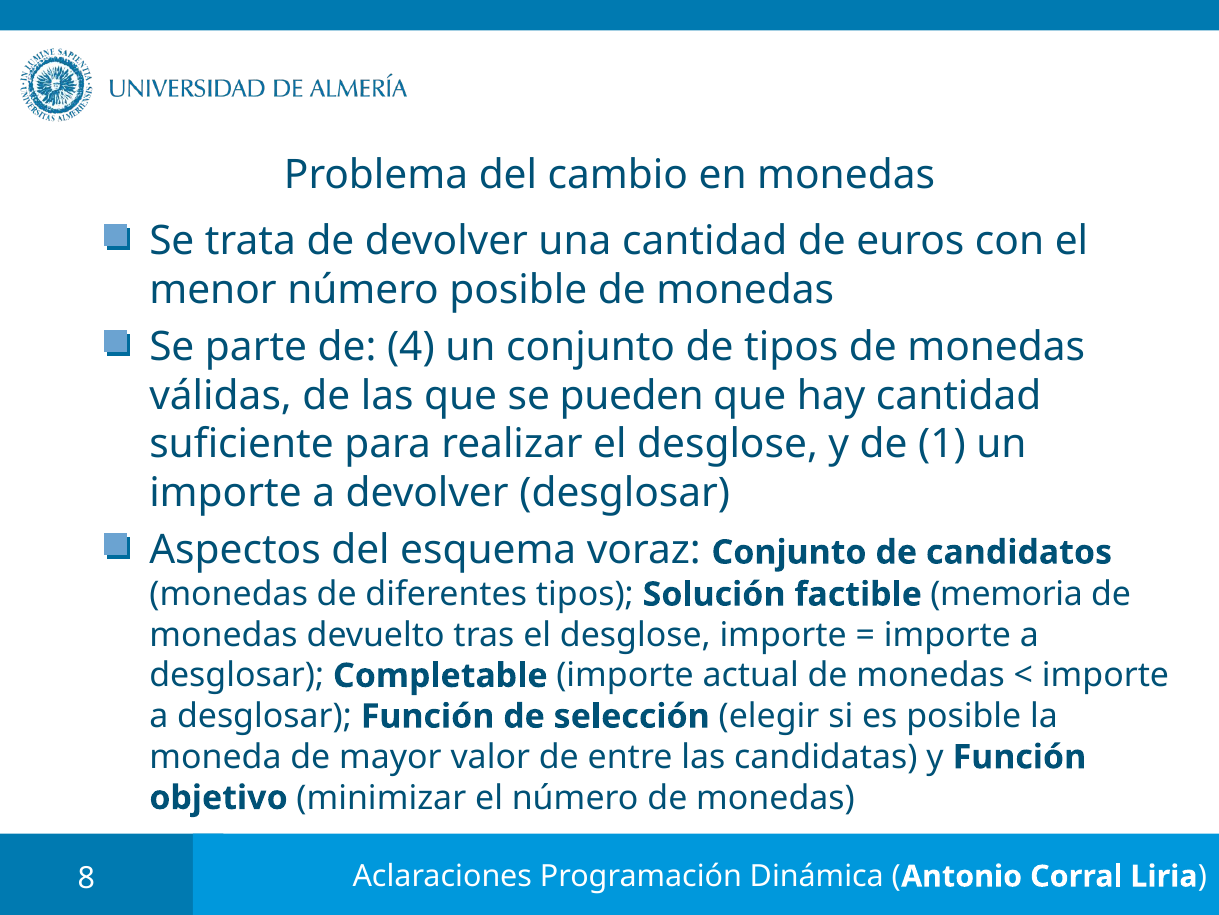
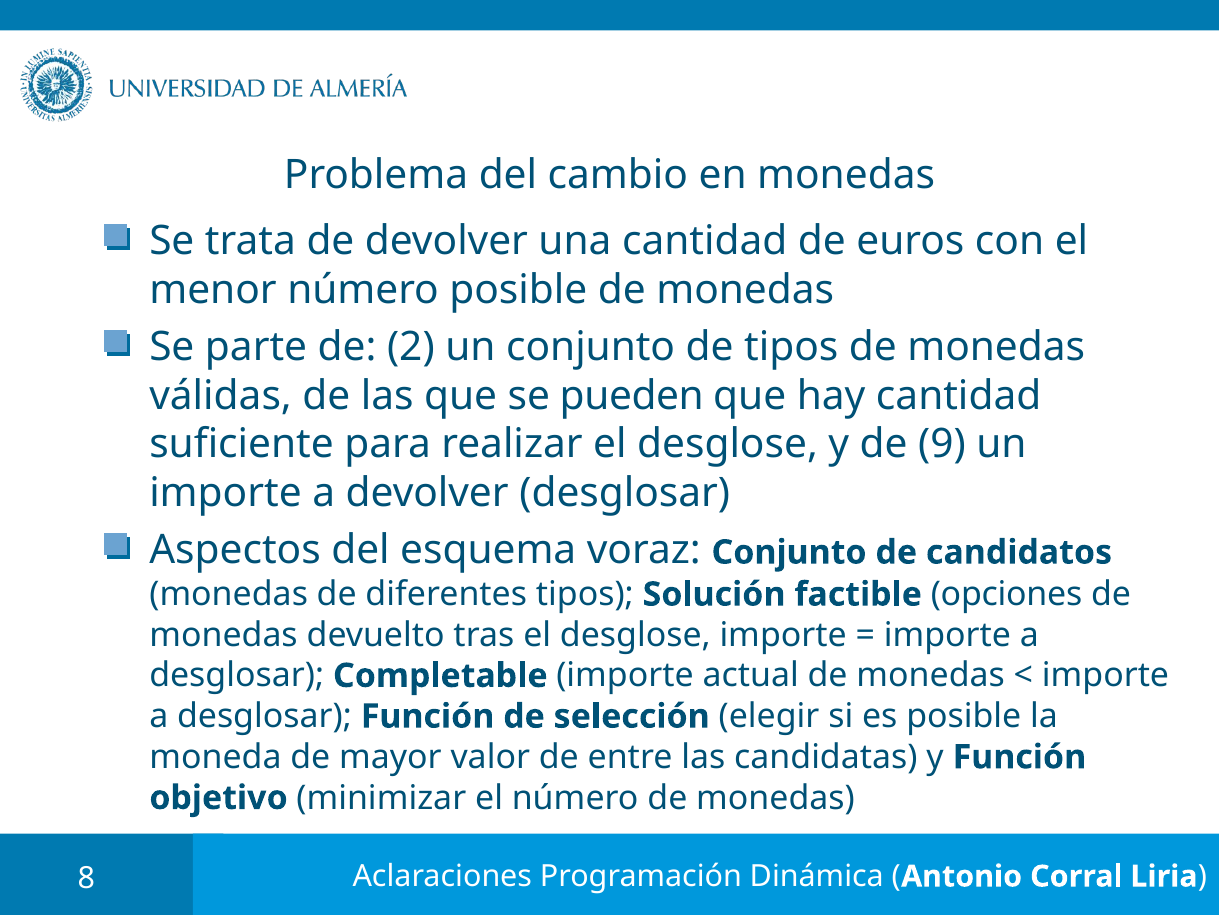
4: 4 -> 2 (411, 347)
1: 1 -> 9 (942, 444)
memoria: memoria -> opciones (1007, 594)
